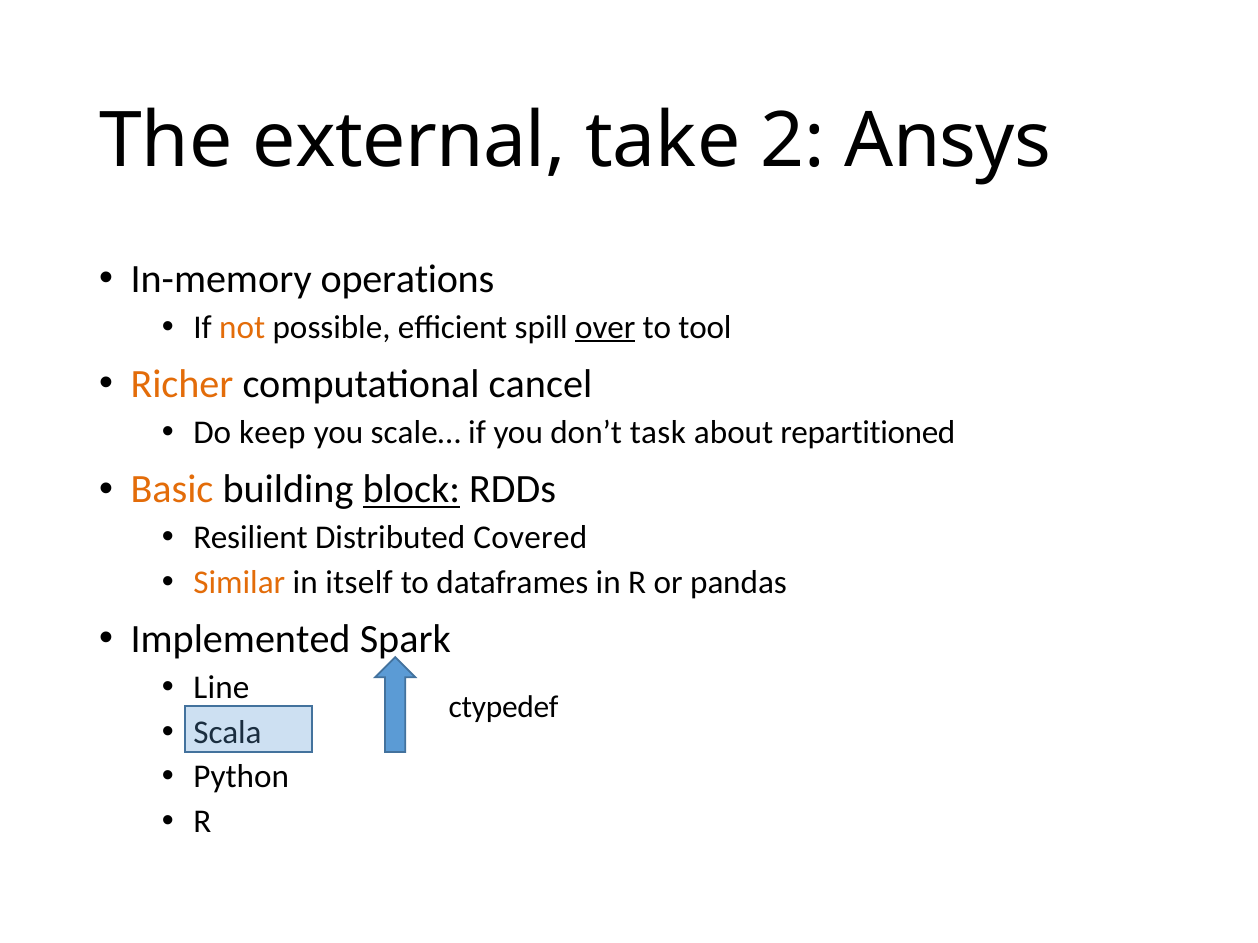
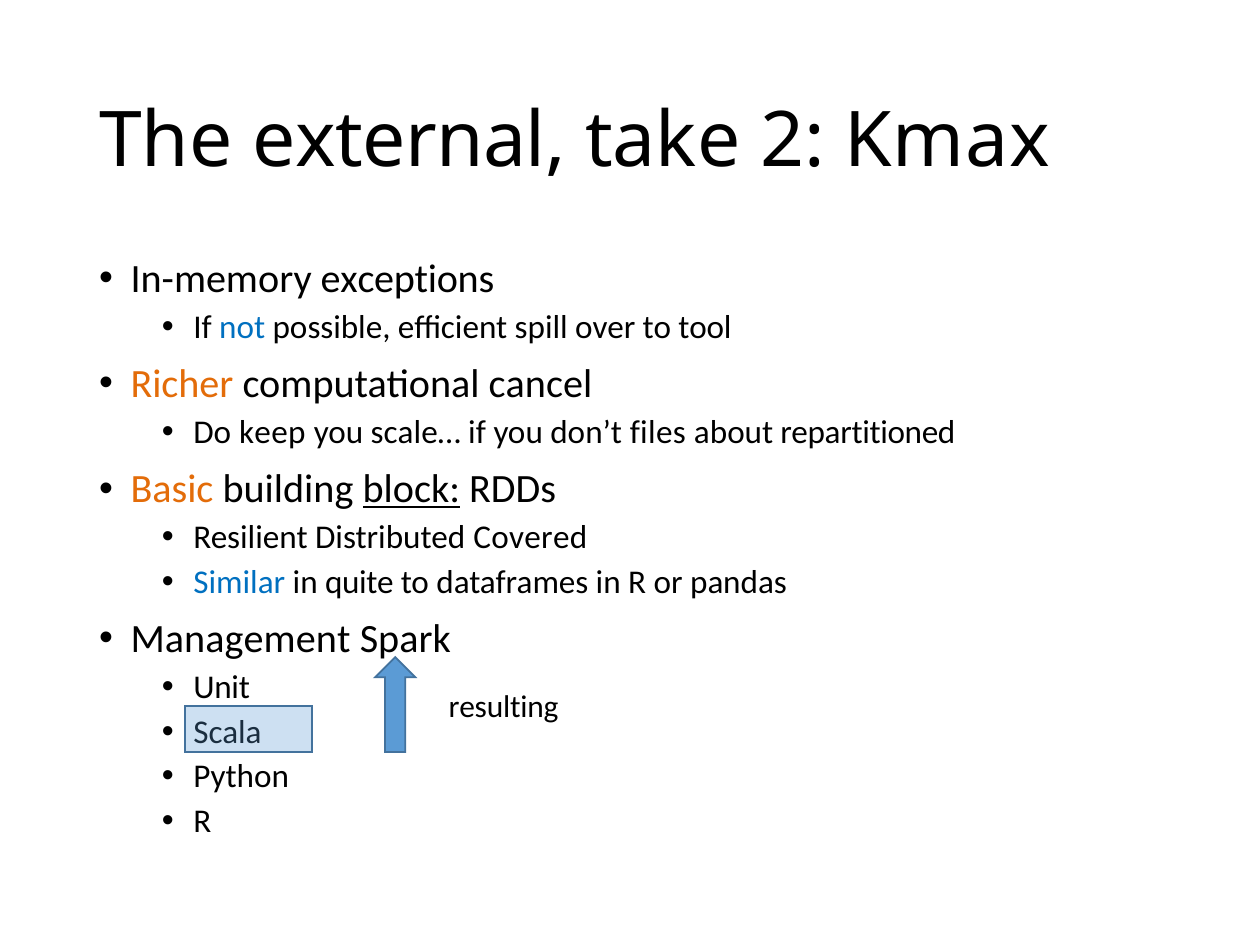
Ansys: Ansys -> Kmax (947, 141)
operations: operations -> exceptions (407, 279)
not colour: orange -> blue (242, 327)
over underline: present -> none (605, 327)
task: task -> files (658, 433)
Similar colour: orange -> blue (239, 583)
itself: itself -> quite (359, 583)
Implemented: Implemented -> Management (241, 640)
Line: Line -> Unit (222, 688)
ctypedef: ctypedef -> resulting (504, 707)
